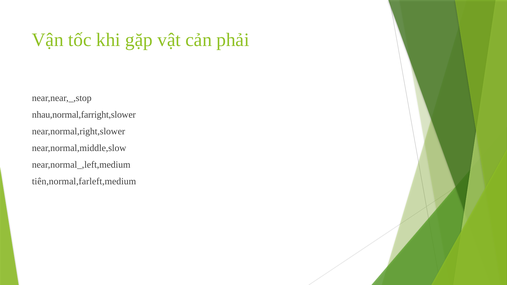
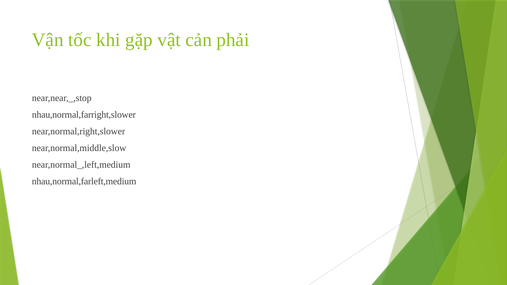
tiên,normal,farleft,medium: tiên,normal,farleft,medium -> nhau,normal,farleft,medium (84, 182)
